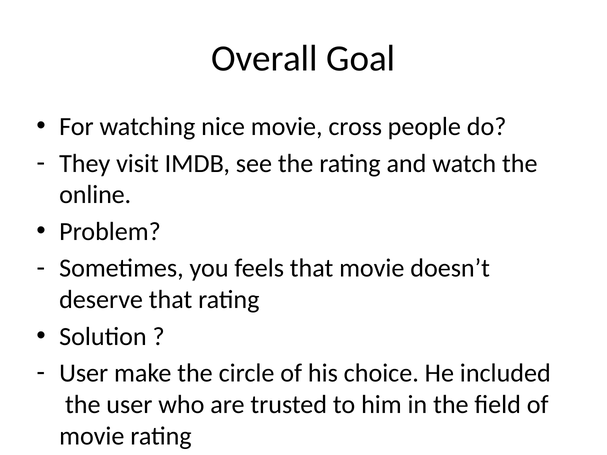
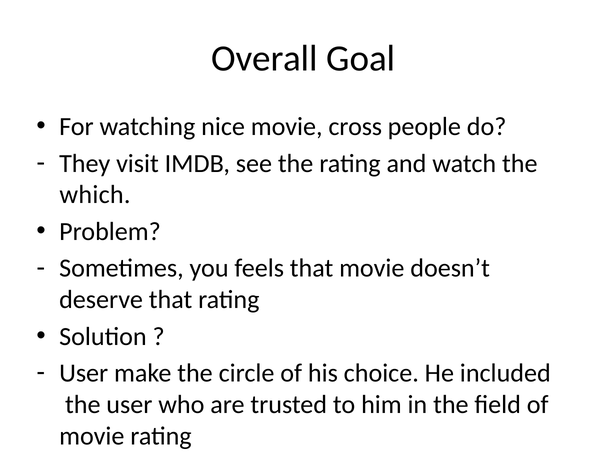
online: online -> which (95, 195)
